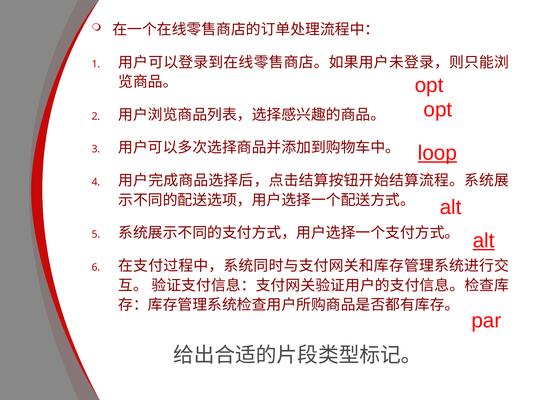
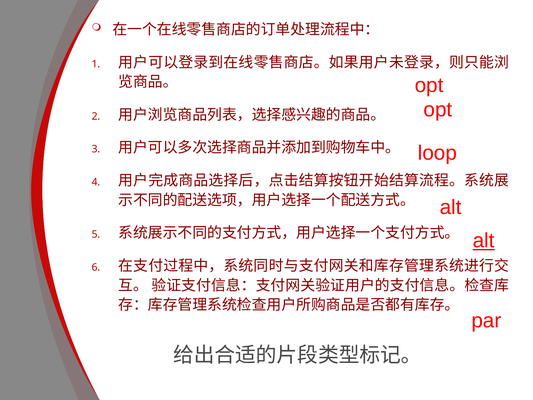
loop underline: present -> none (437, 153)
